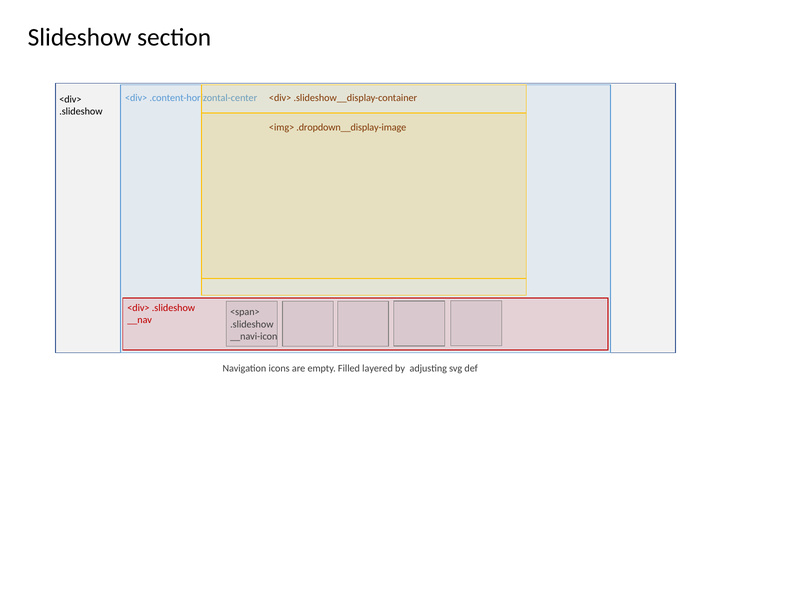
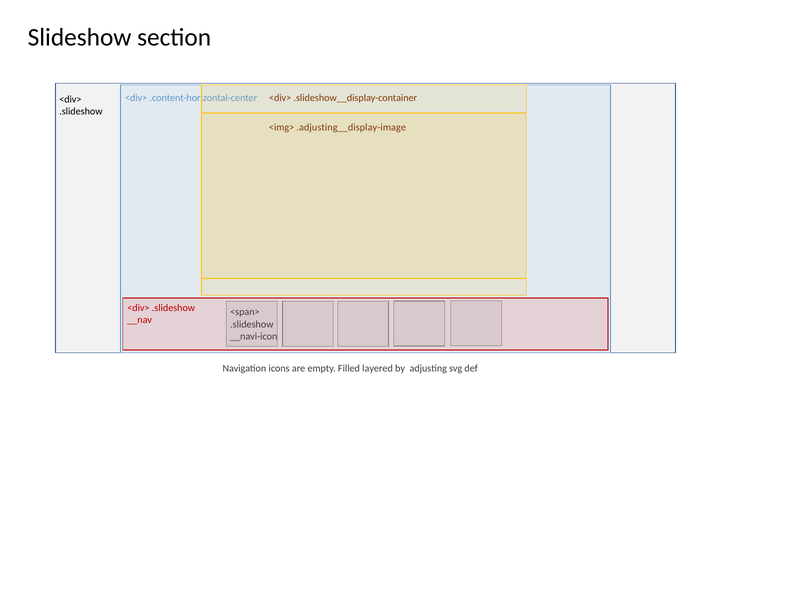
.dropdown__display-image: .dropdown__display-image -> .adjusting__display-image (351, 128)
